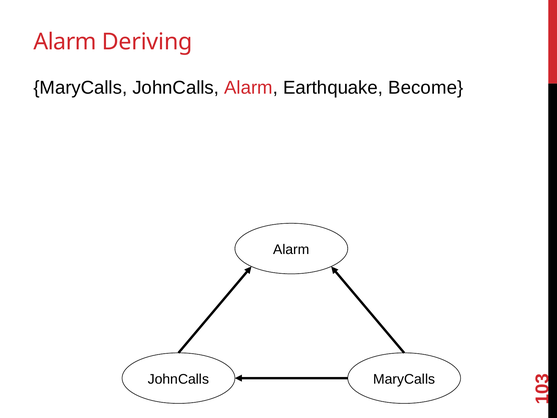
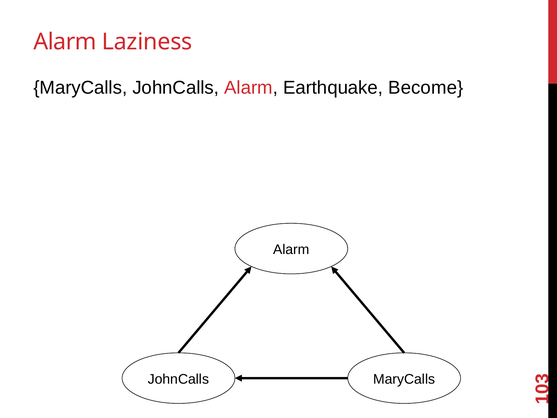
Deriving: Deriving -> Laziness (147, 42)
